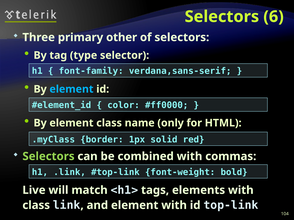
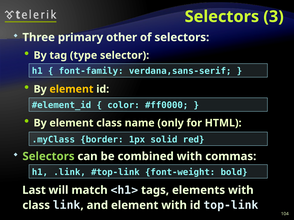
6: 6 -> 3 (274, 17)
element colour: light blue -> yellow (71, 89)
Live: Live -> Last (34, 191)
